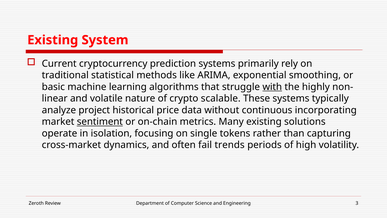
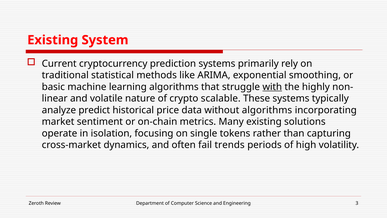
project: project -> predict (94, 110)
without continuous: continuous -> algorithms (267, 110)
sentiment underline: present -> none (100, 122)
